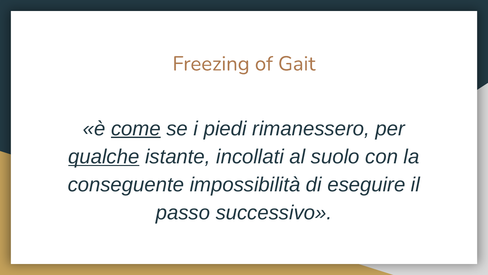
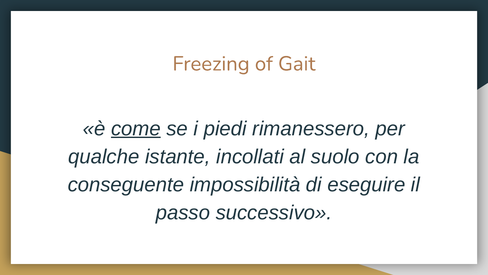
qualche underline: present -> none (104, 156)
